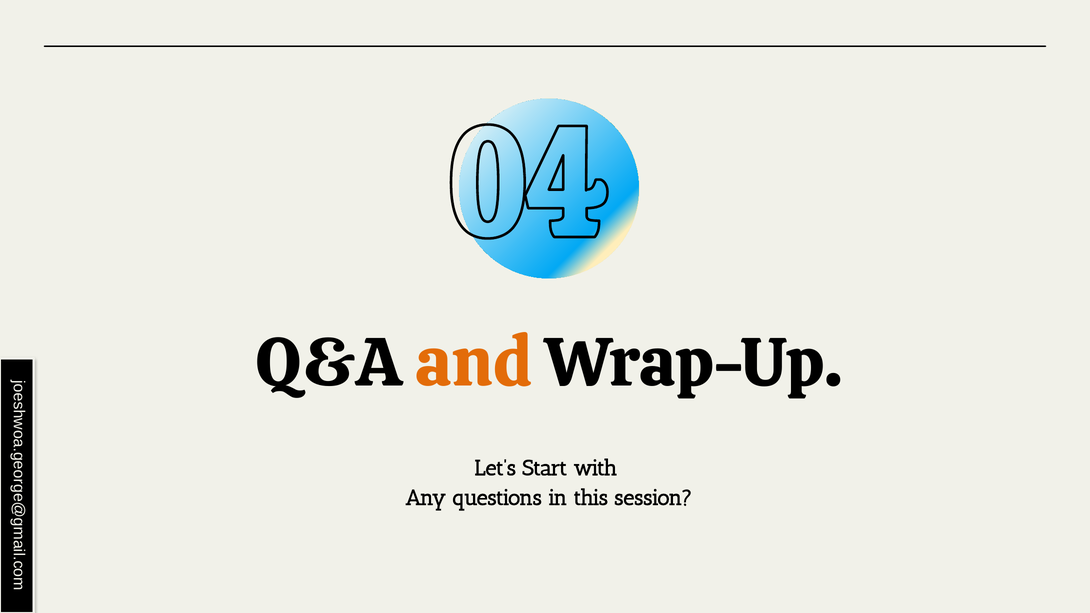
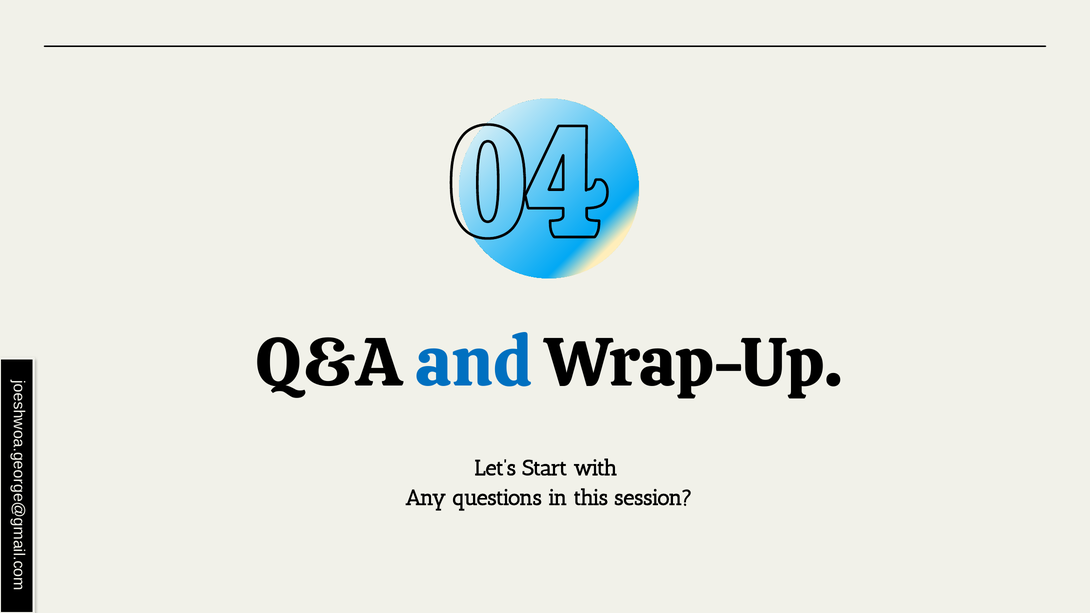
and colour: orange -> blue (474, 363)
